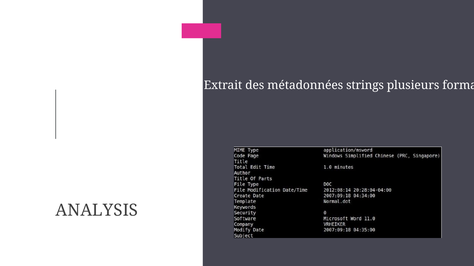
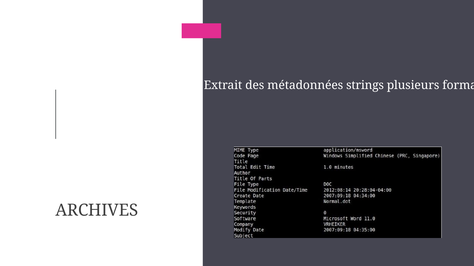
ANALYSIS: ANALYSIS -> ARCHIVES (97, 211)
